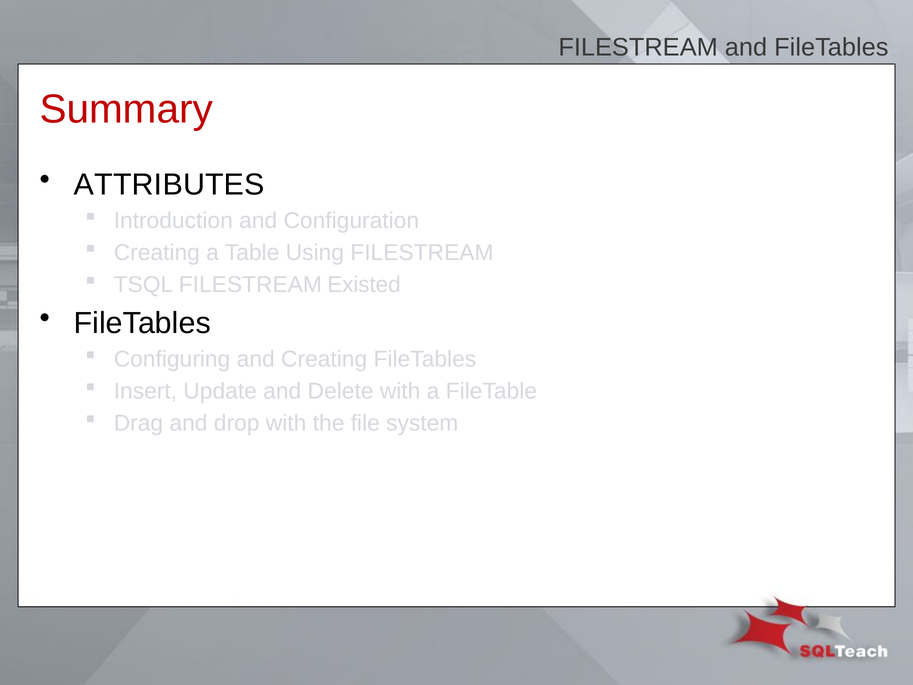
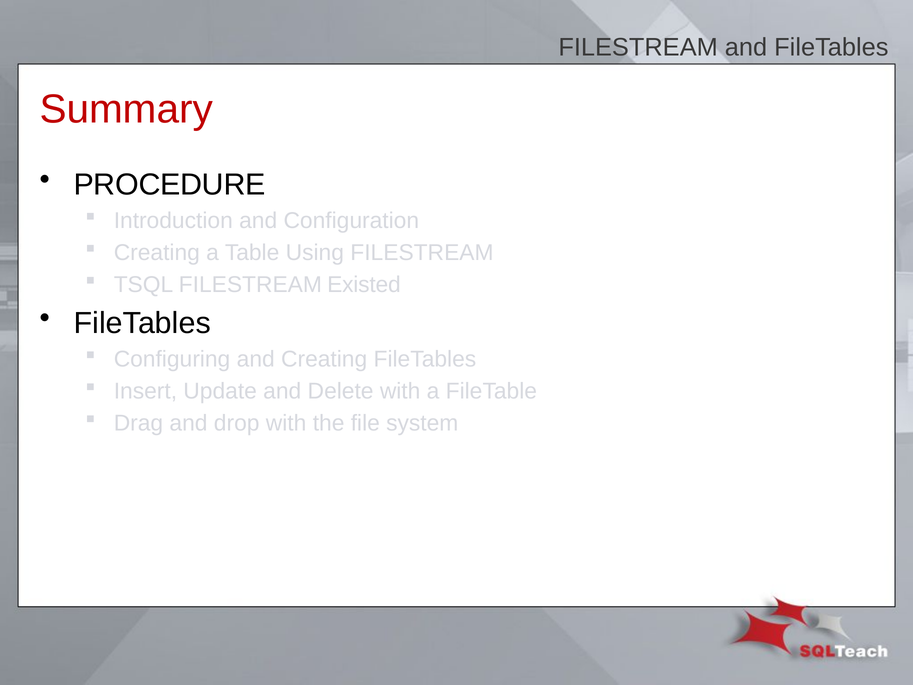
ATTRIBUTES: ATTRIBUTES -> PROCEDURE (169, 185)
